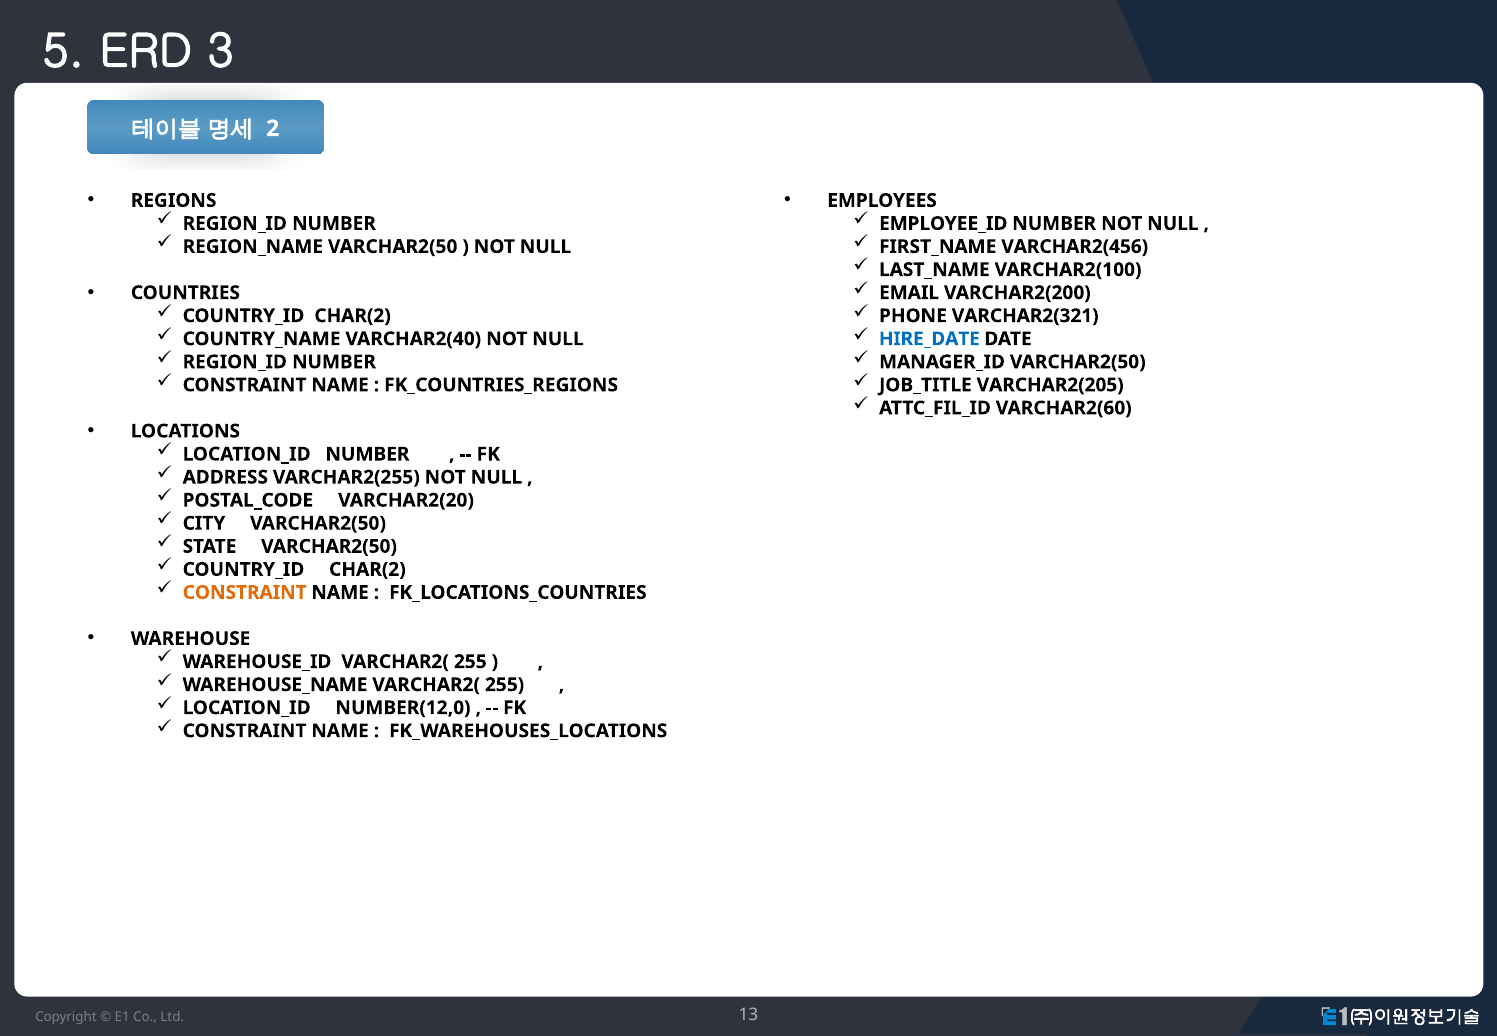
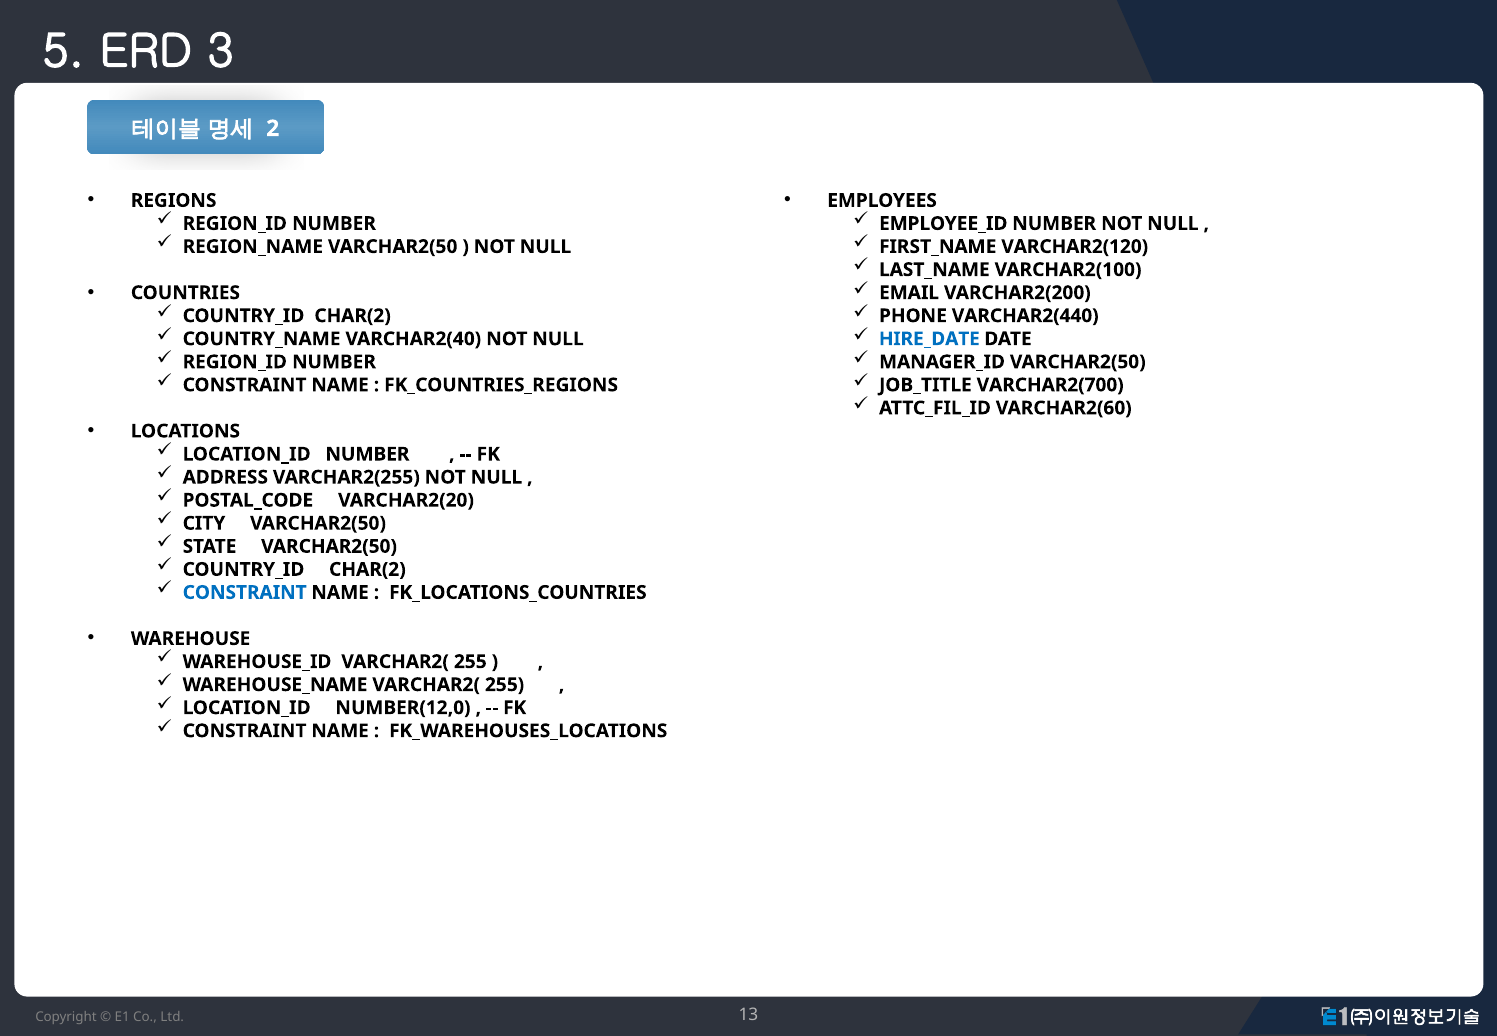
VARCHAR2(456: VARCHAR2(456 -> VARCHAR2(120 (1075, 247)
VARCHAR2(321: VARCHAR2(321 -> VARCHAR2(440 (1025, 316)
VARCHAR2(205: VARCHAR2(205 -> VARCHAR2(700 (1050, 385)
CONSTRAINT colour: orange -> blue (245, 593)
